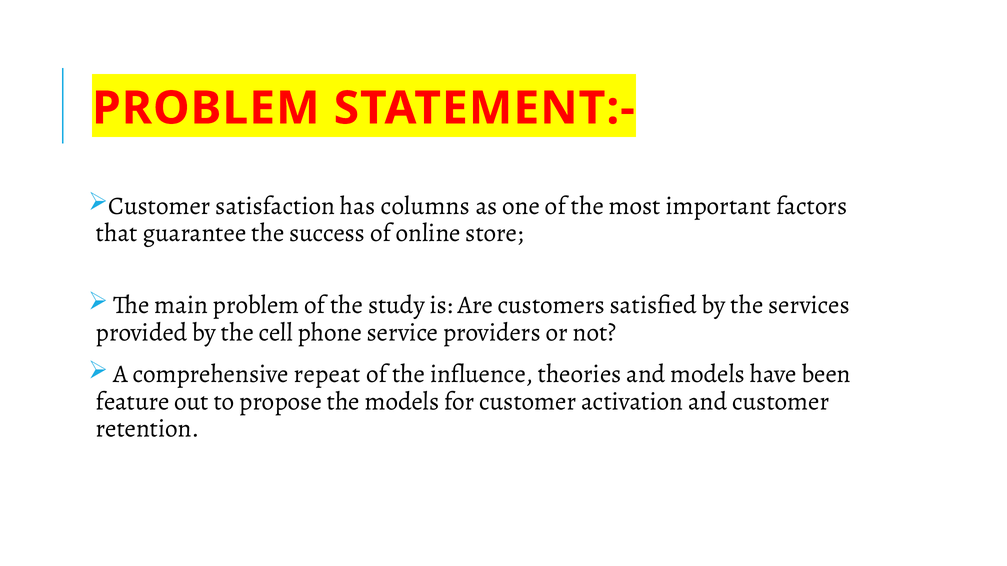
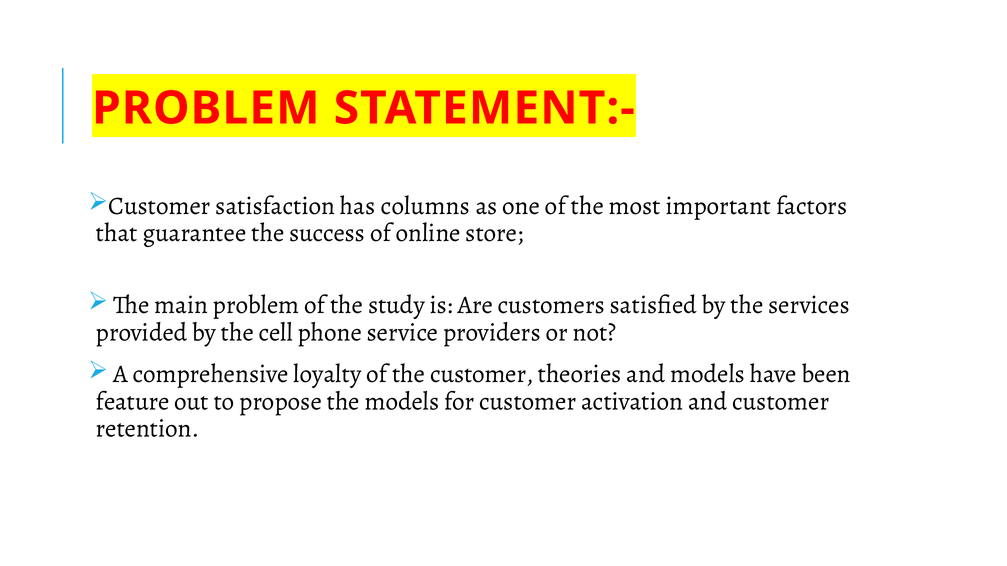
repeat: repeat -> loyalty (327, 374)
the influence: influence -> customer (482, 374)
